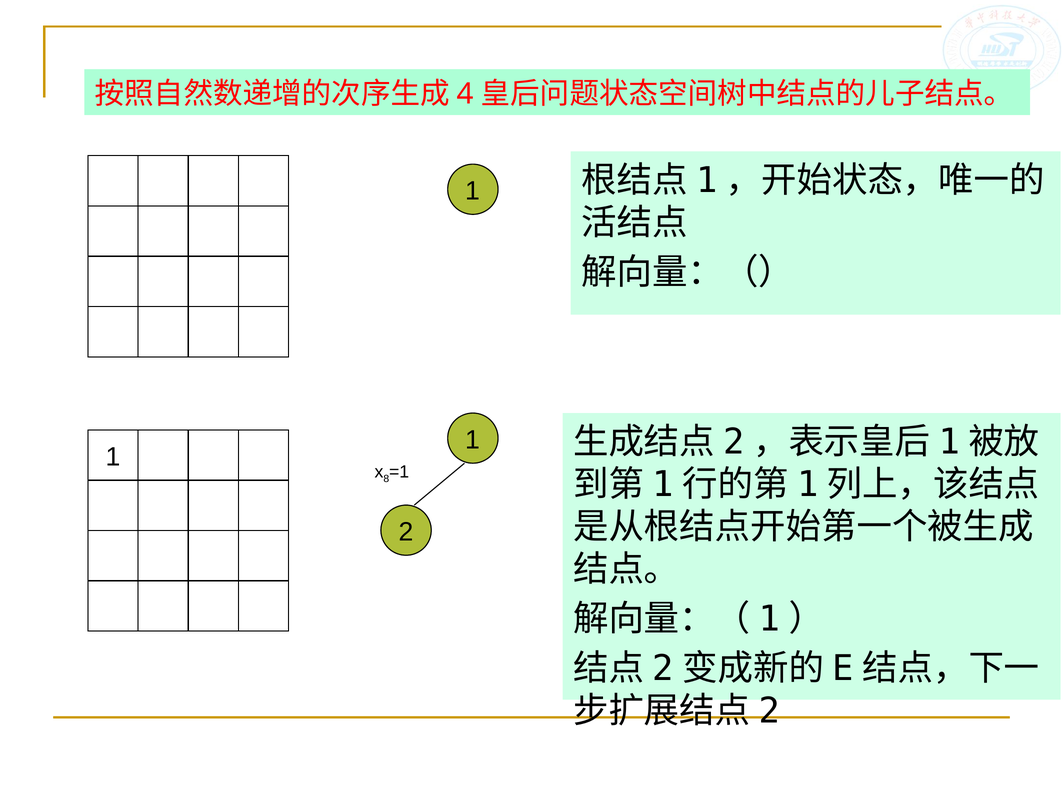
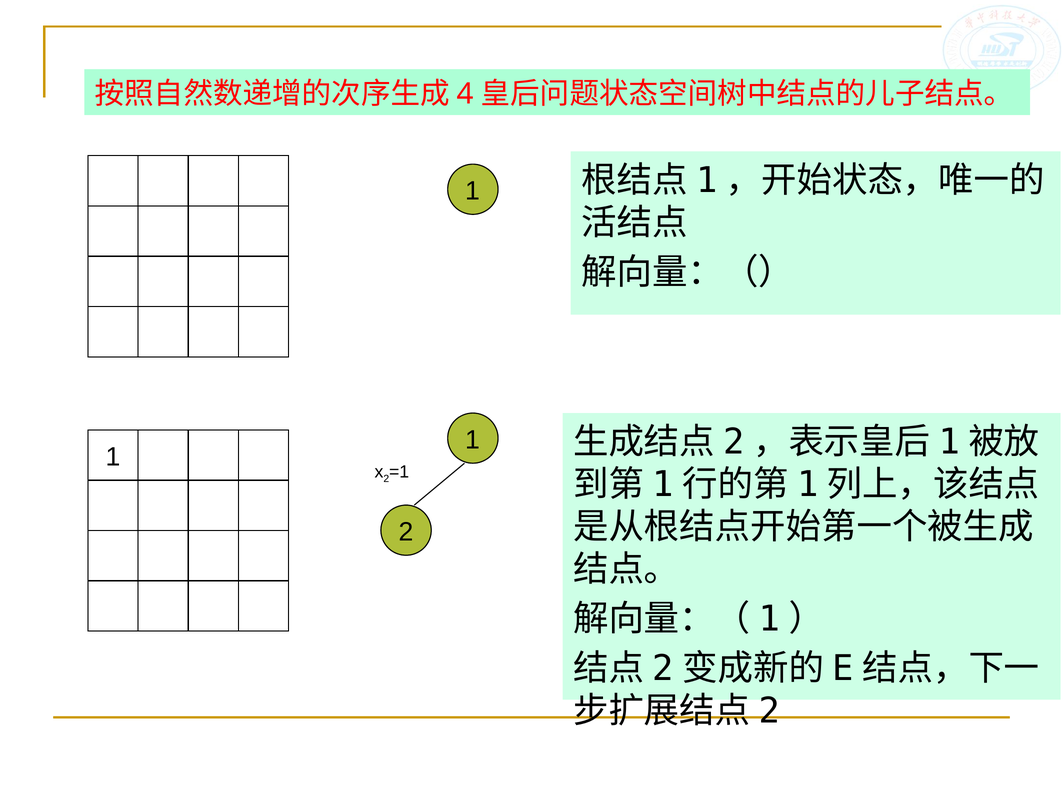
8: 8 -> 2 (386, 479)
